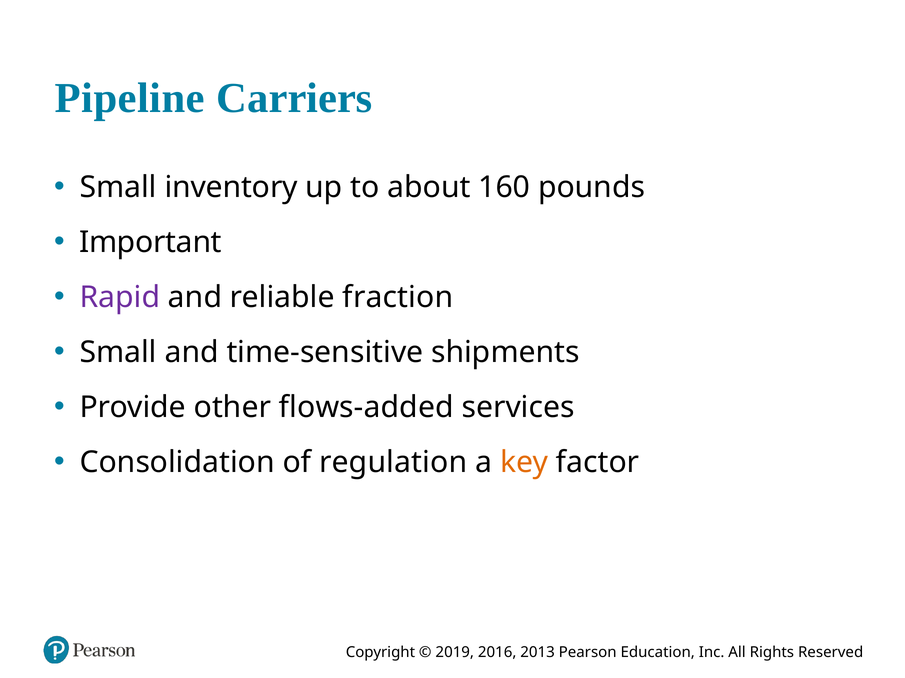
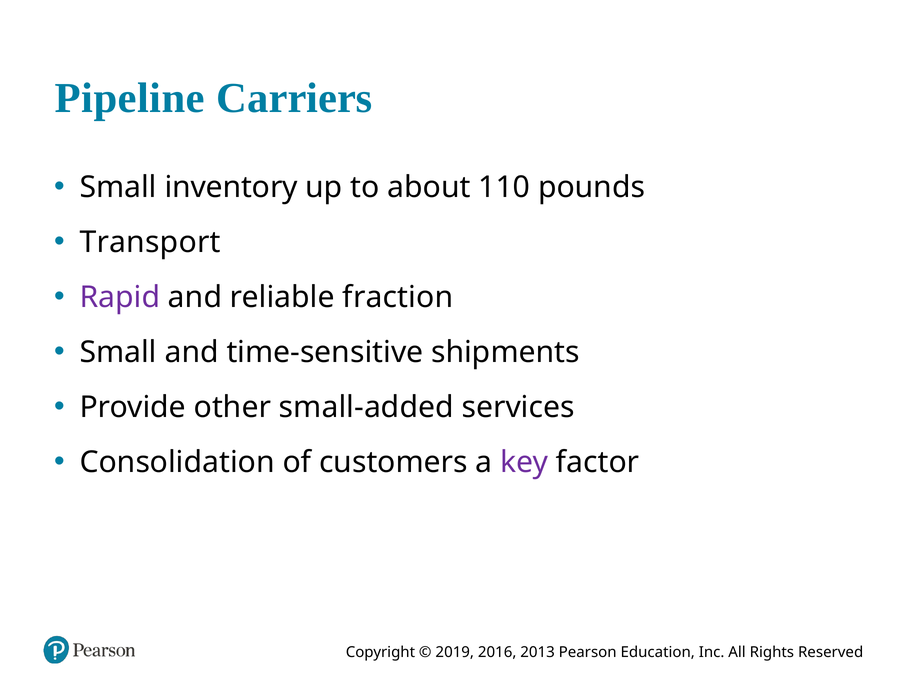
160: 160 -> 110 (504, 188)
Important: Important -> Transport (150, 243)
flows-added: flows-added -> small-added (366, 408)
regulation: regulation -> customers (393, 463)
key colour: orange -> purple (524, 463)
